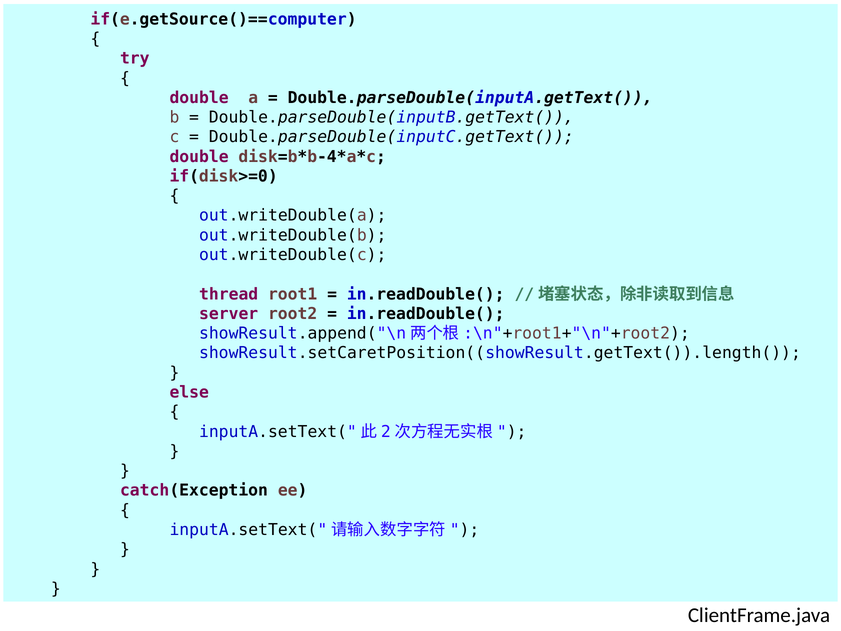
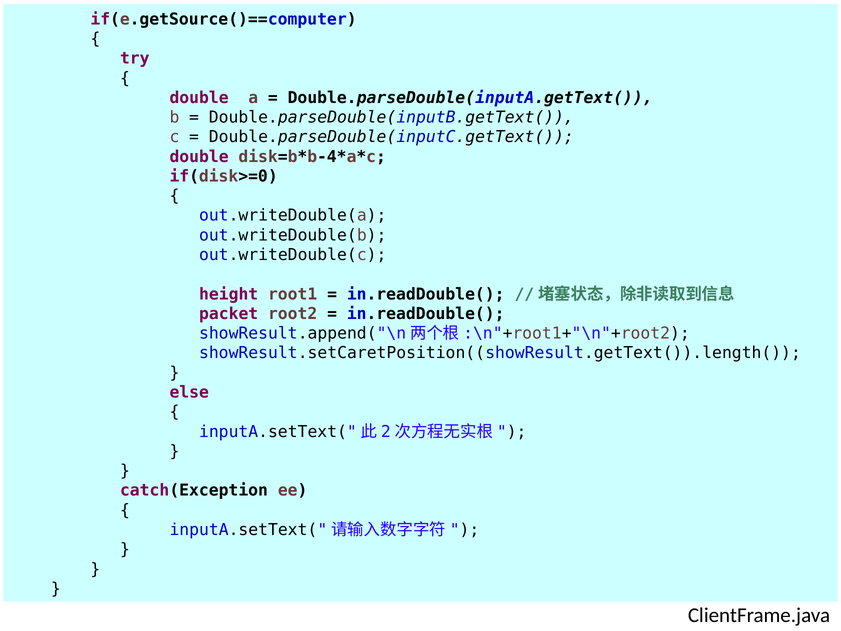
thread: thread -> height (229, 294)
server: server -> packet (229, 314)
